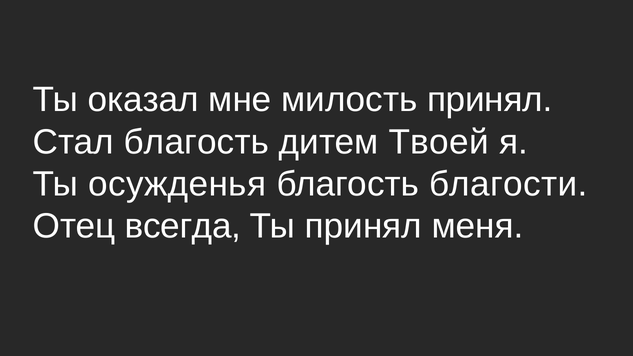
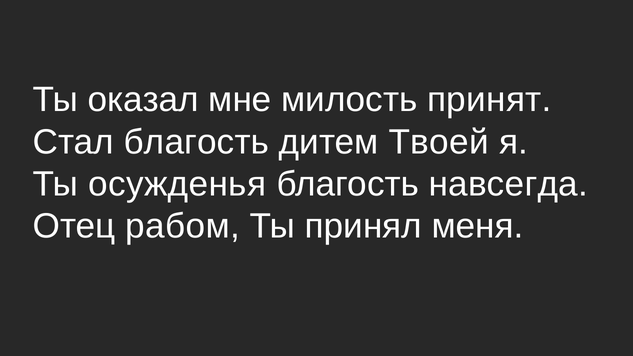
милость принял: принял -> принят (489, 100)
благости: благости -> навсегда (508, 184)
всегда: всегда -> рабом (183, 226)
